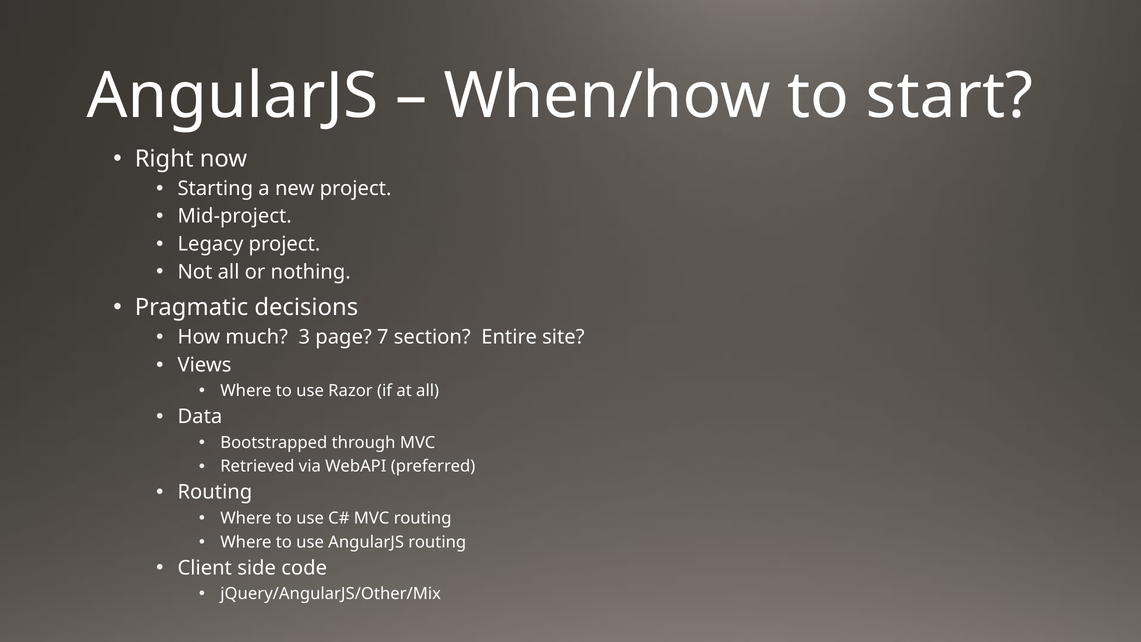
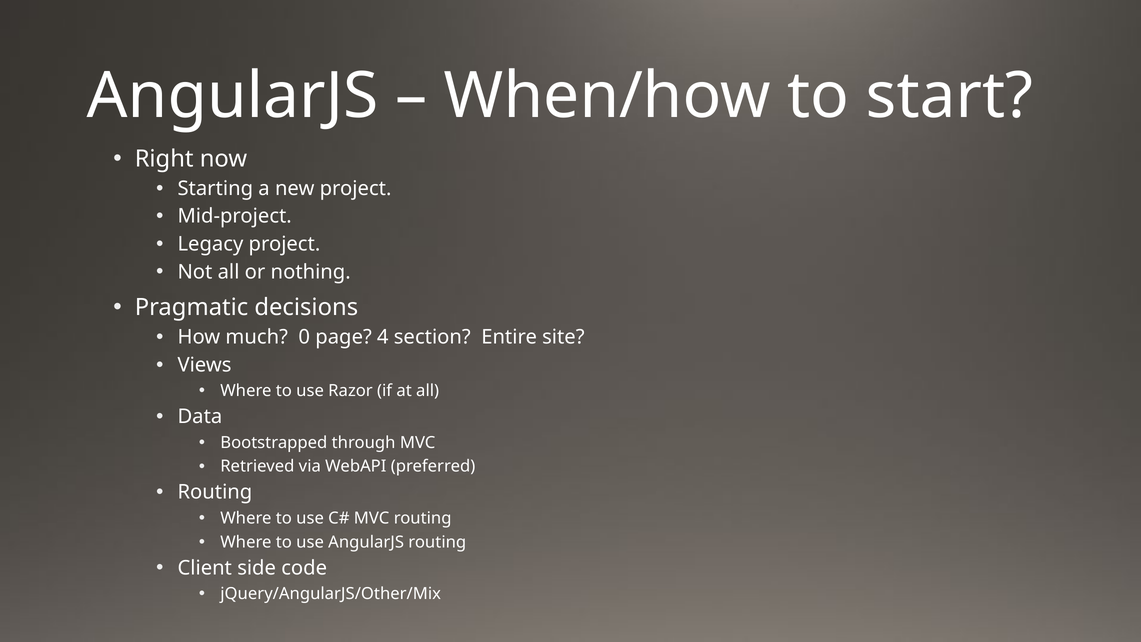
3: 3 -> 0 (304, 337)
7: 7 -> 4 (383, 337)
